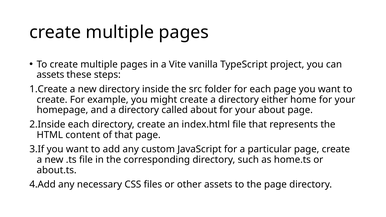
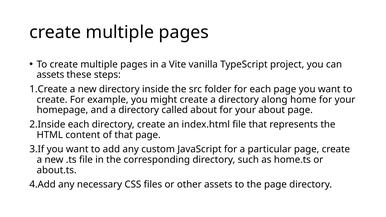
either: either -> along (274, 100)
